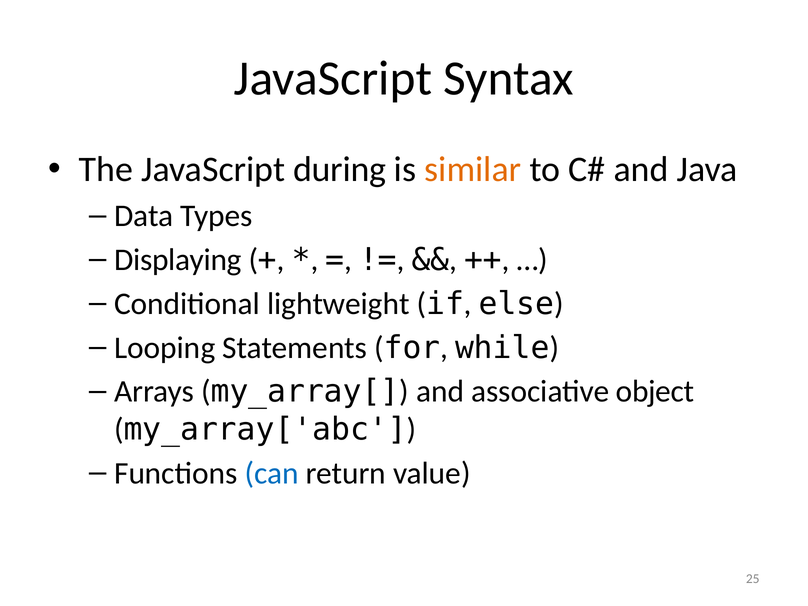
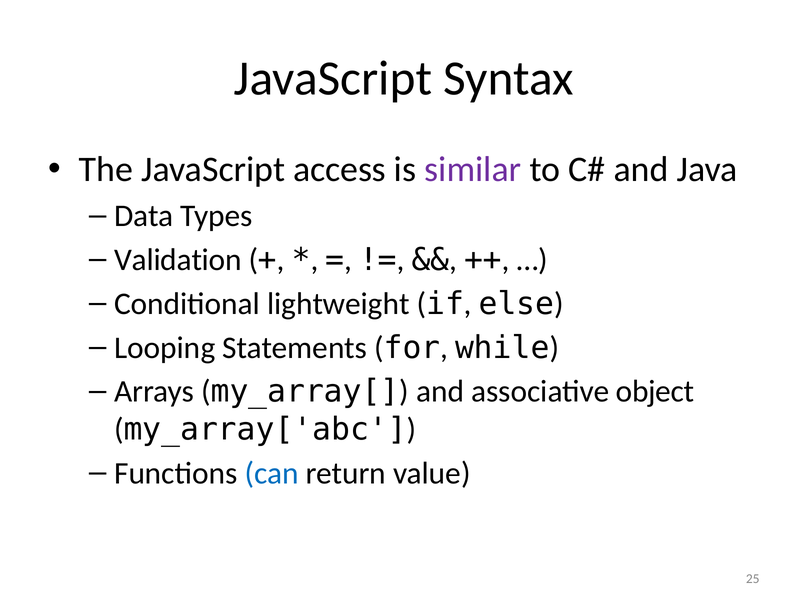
during: during -> access (340, 170)
similar colour: orange -> purple (473, 170)
Displaying: Displaying -> Validation (178, 260)
